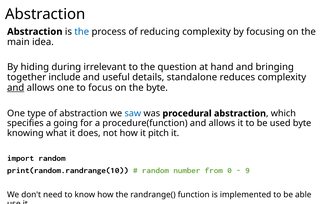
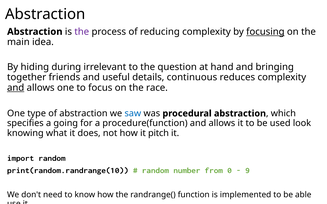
the colour: blue -> purple (82, 32)
focusing underline: none -> present (265, 32)
include: include -> friends (64, 77)
standalone: standalone -> continuous (192, 77)
the byte: byte -> race (157, 88)
used byte: byte -> look (302, 123)
